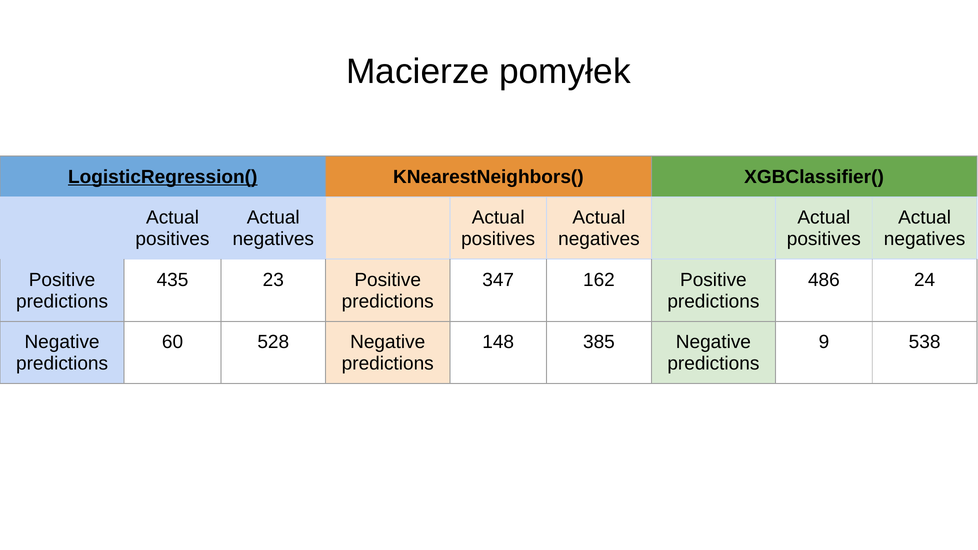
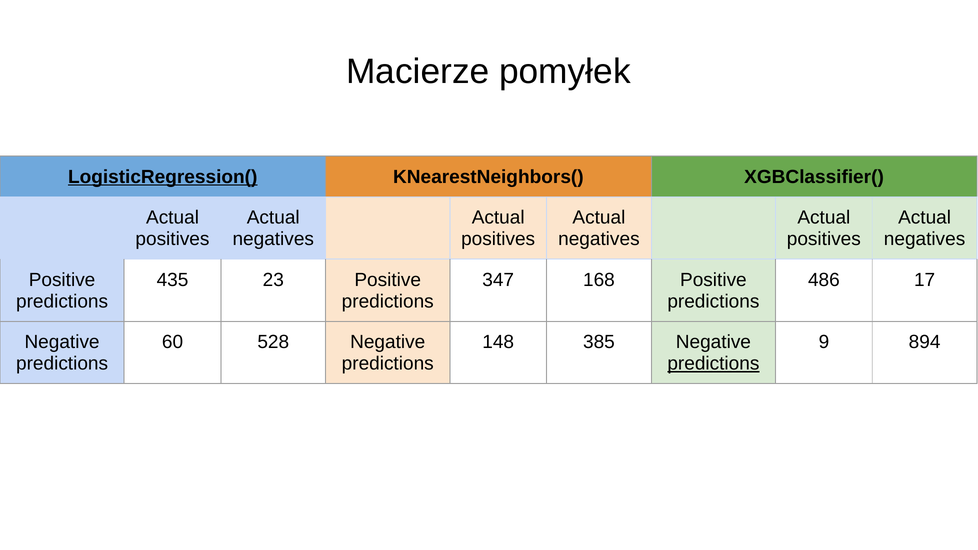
162: 162 -> 168 (599, 280)
24: 24 -> 17 (925, 280)
538: 538 -> 894 (925, 342)
predictions underline: none -> present (713, 364)
